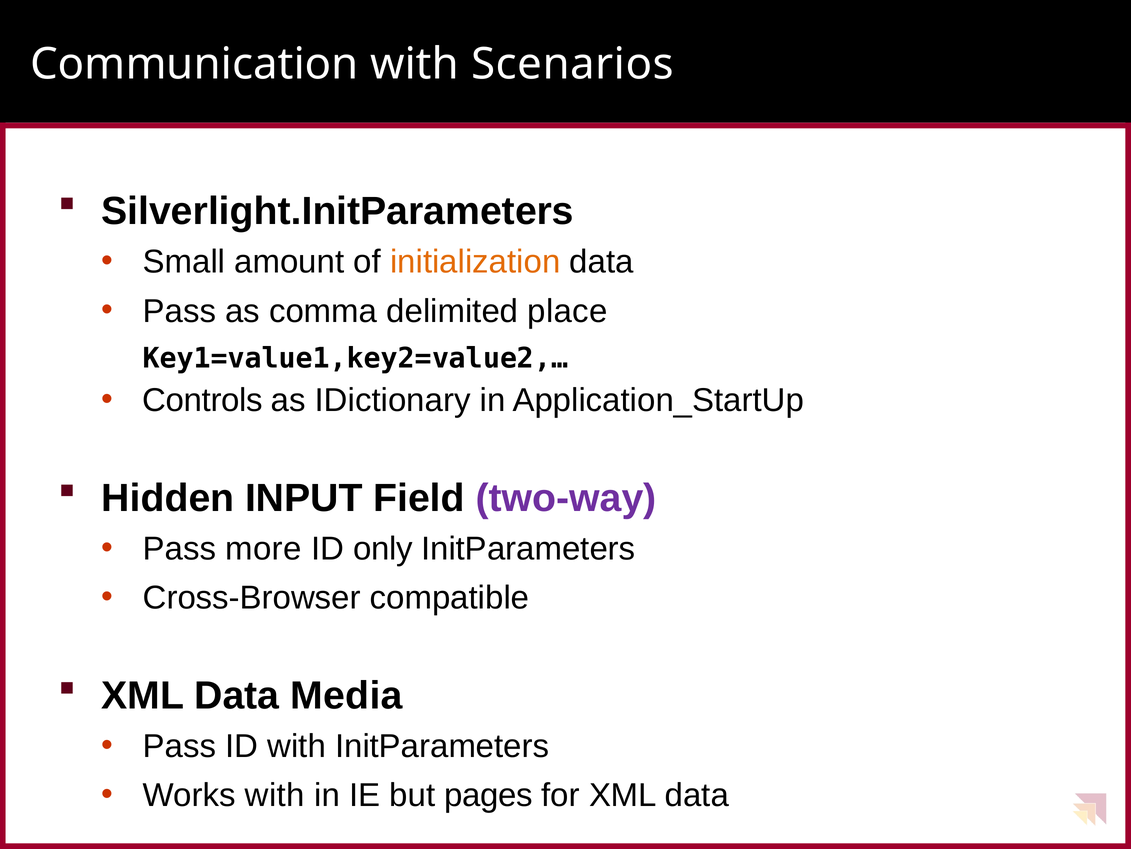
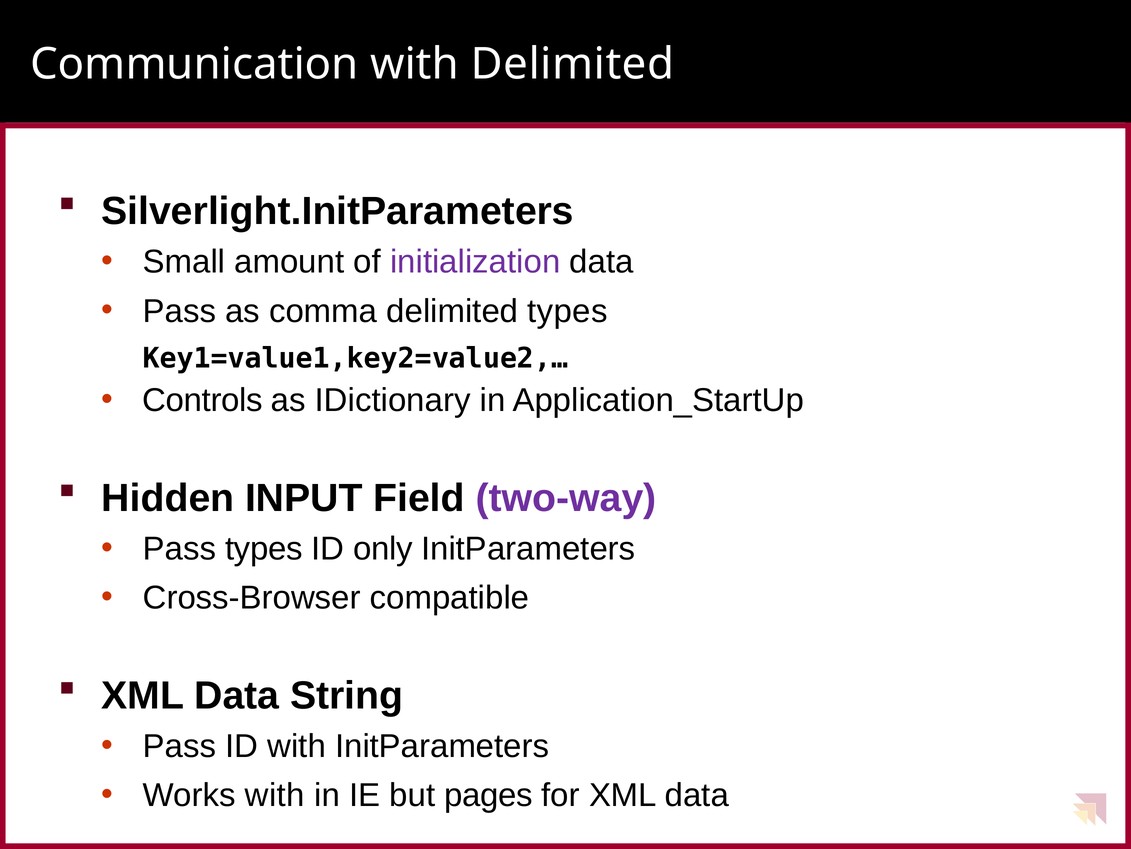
with Scenarios: Scenarios -> Delimited (572, 64)
initialization colour: orange -> purple (475, 262)
delimited place: place -> types (568, 311)
Pass more: more -> types (264, 548)
Media: Media -> String (347, 695)
